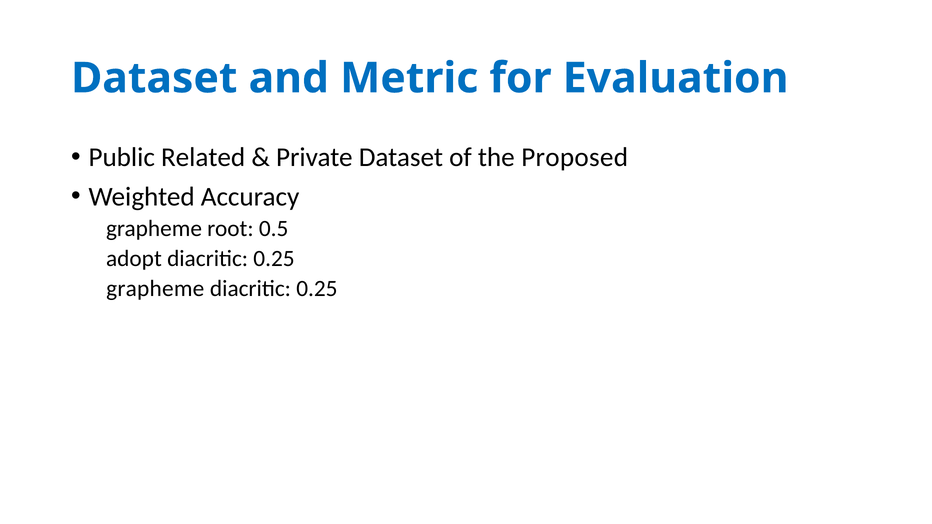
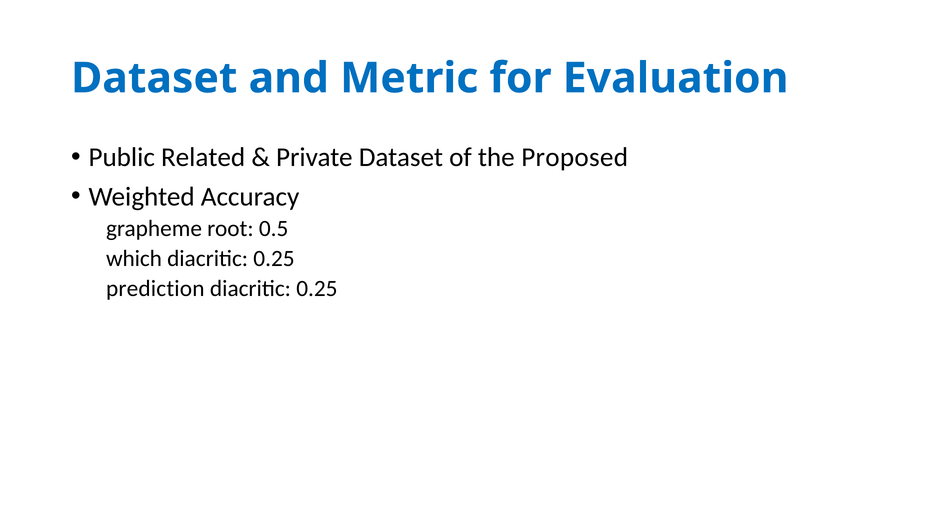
adopt: adopt -> which (134, 259)
grapheme: grapheme -> prediction (155, 289)
